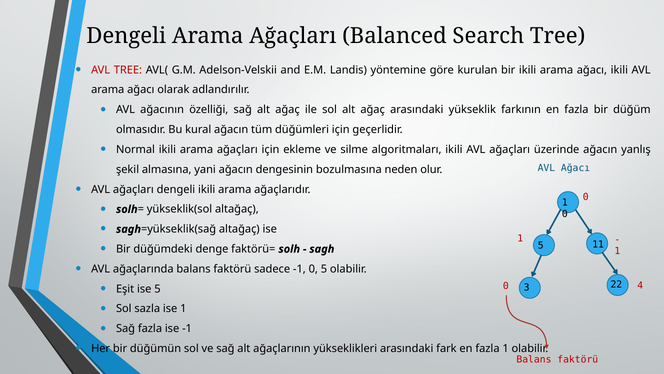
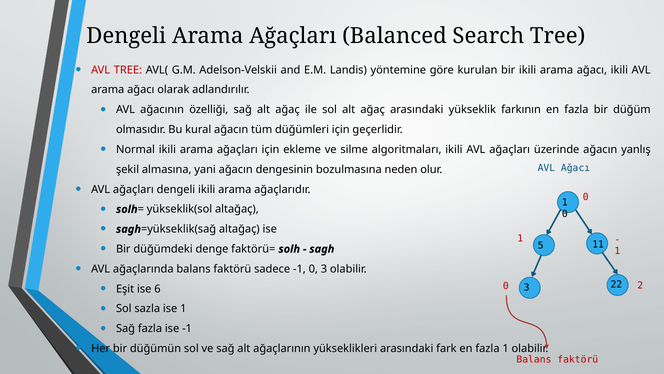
0 5: 5 -> 3 (324, 269)
ise 5: 5 -> 6 (157, 289)
4: 4 -> 2 (640, 285)
